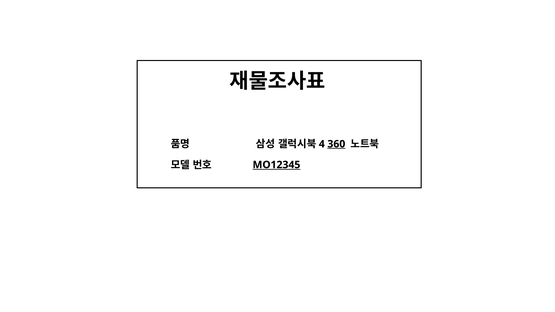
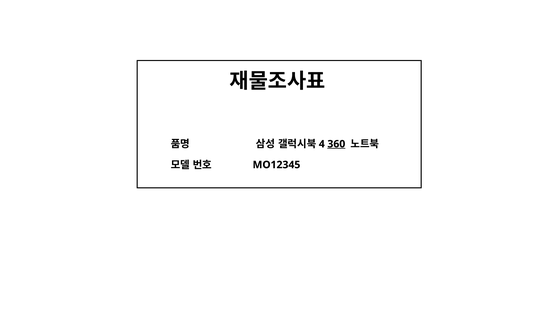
MO12345 underline: present -> none (276, 165)
